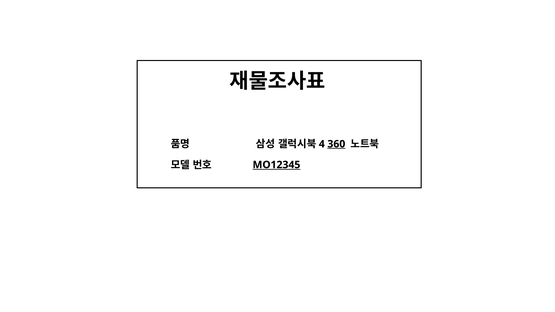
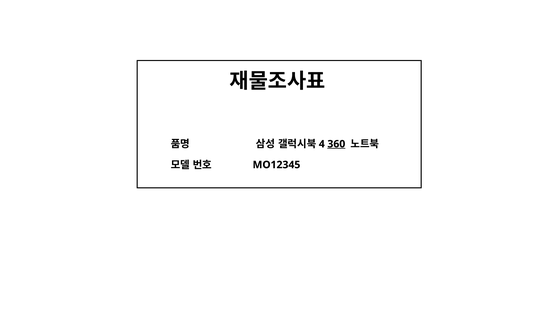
MO12345 underline: present -> none (276, 165)
